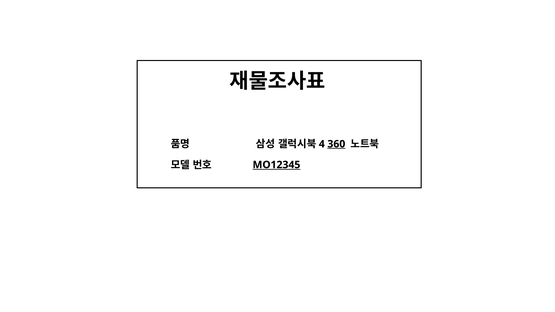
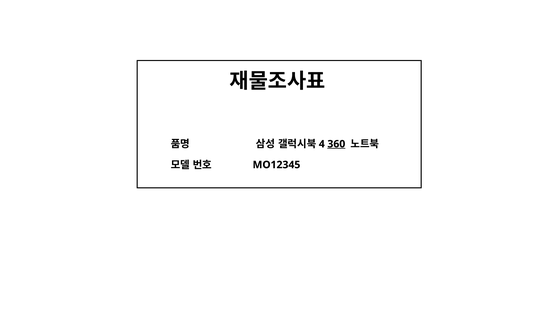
MO12345 underline: present -> none (276, 165)
